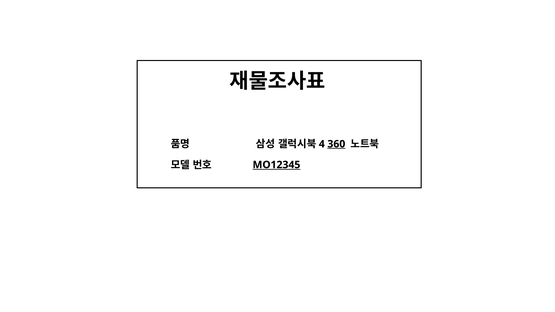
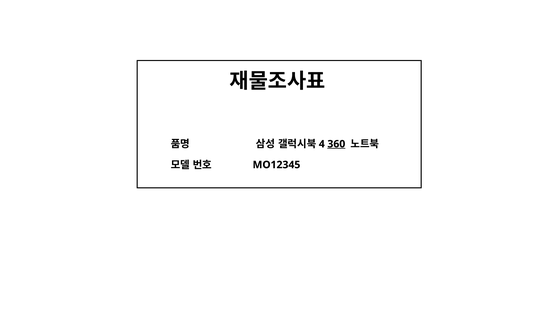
MO12345 underline: present -> none (276, 165)
